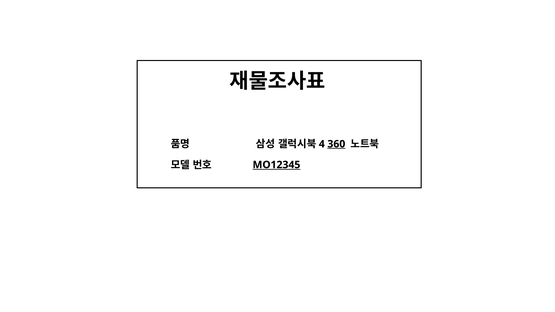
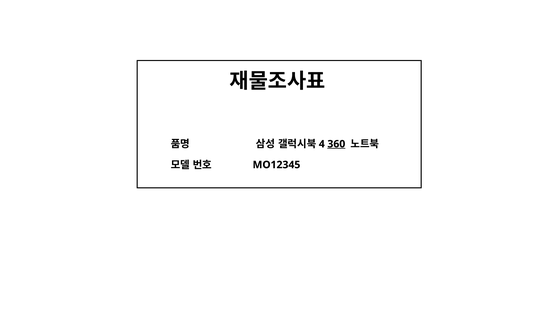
MO12345 underline: present -> none (276, 165)
